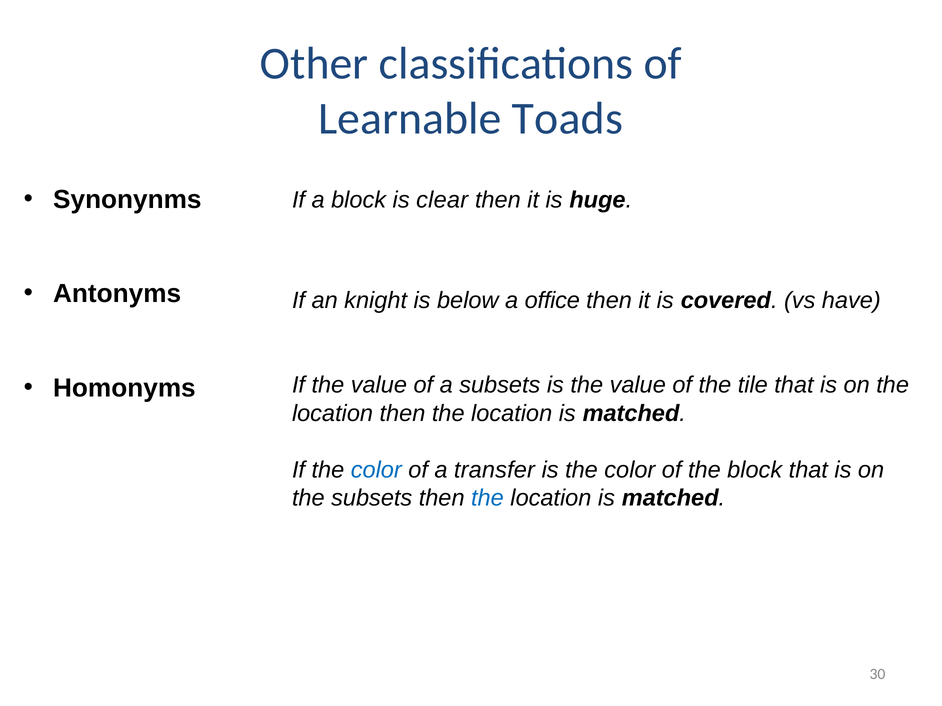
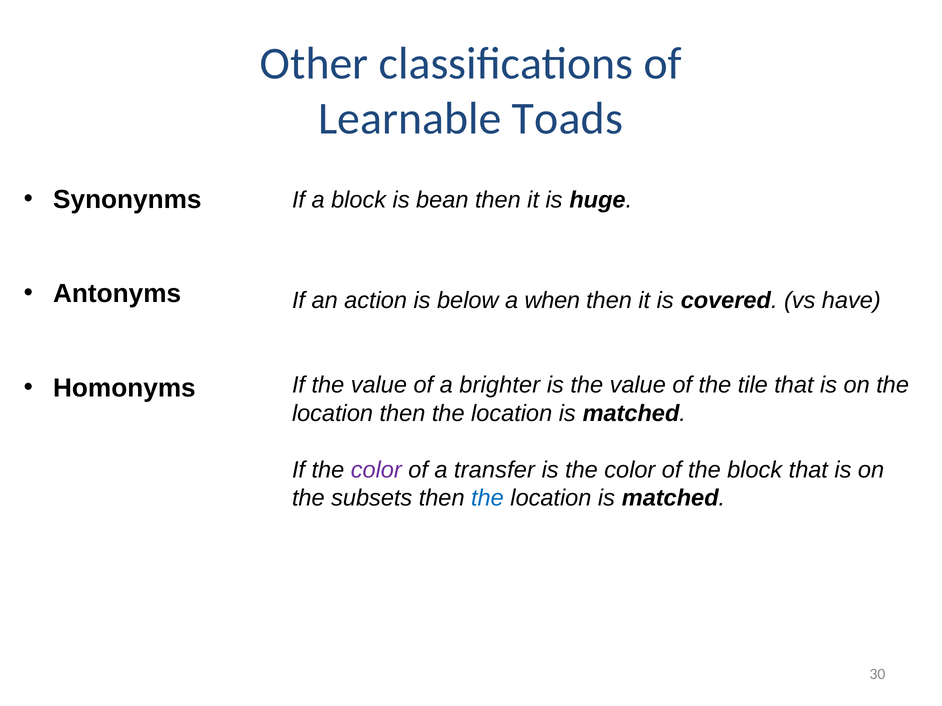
clear: clear -> bean (442, 200)
knight: knight -> action (376, 301)
office: office -> when (552, 301)
a subsets: subsets -> brighter (500, 385)
color colour: blue -> purple (376, 470)
